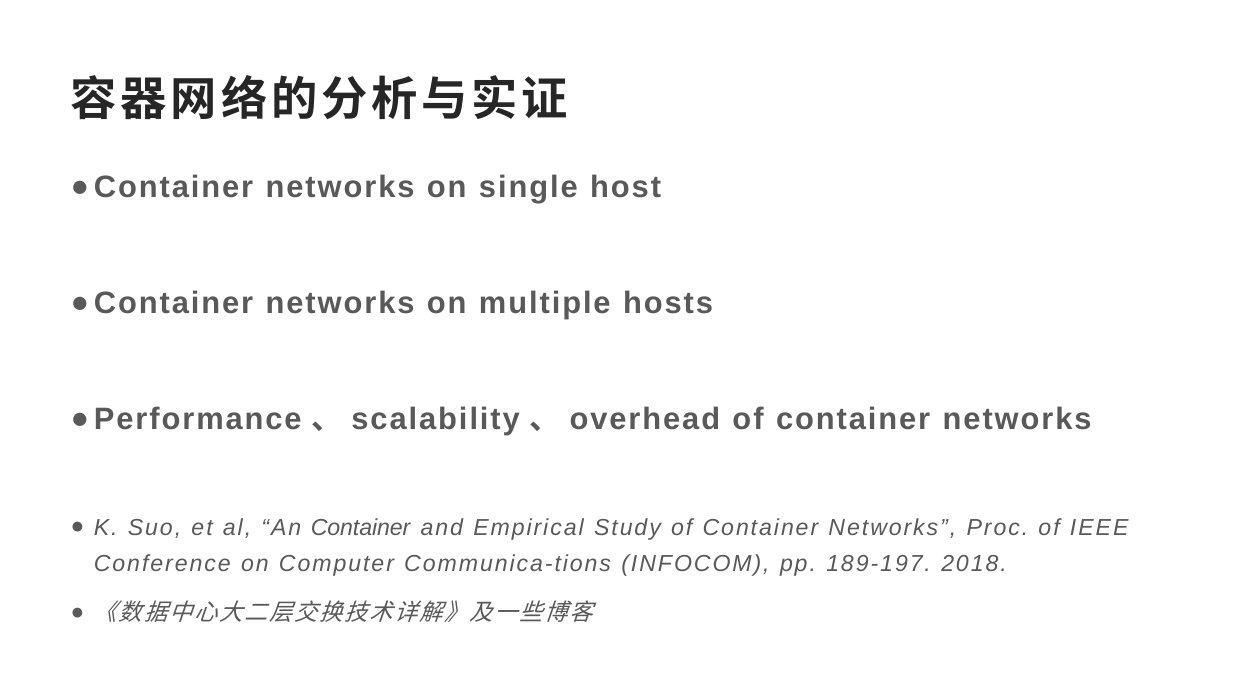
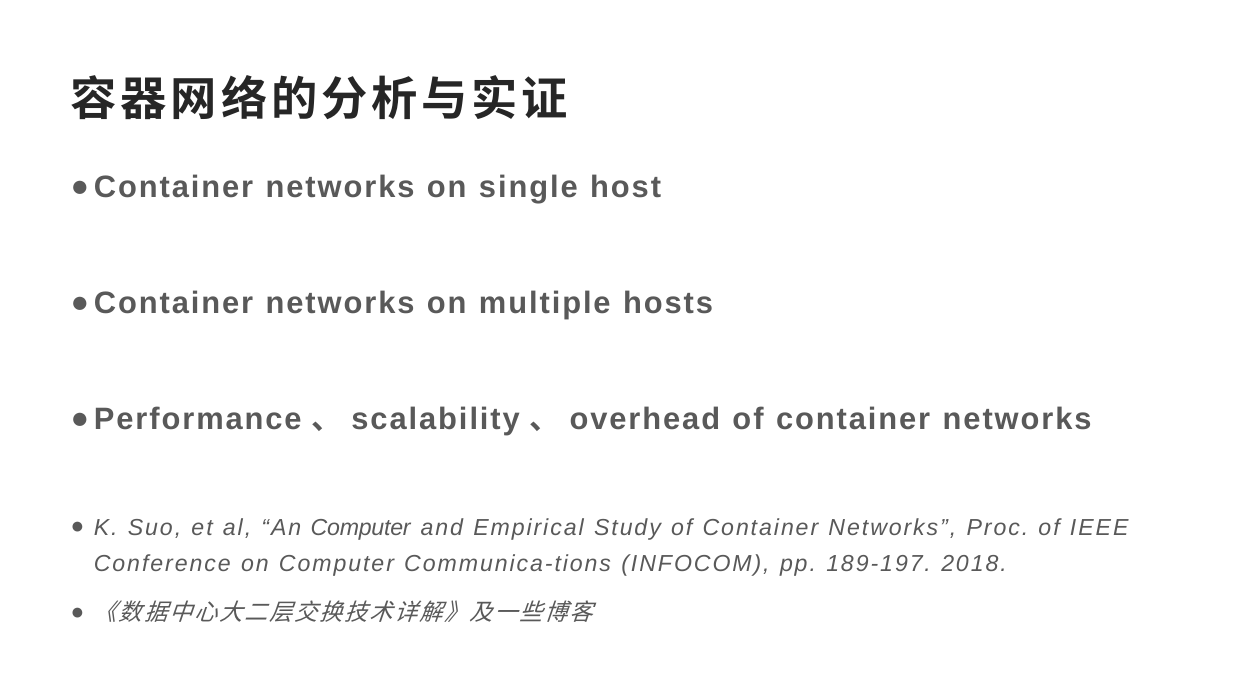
An Container: Container -> Computer (361, 528)
